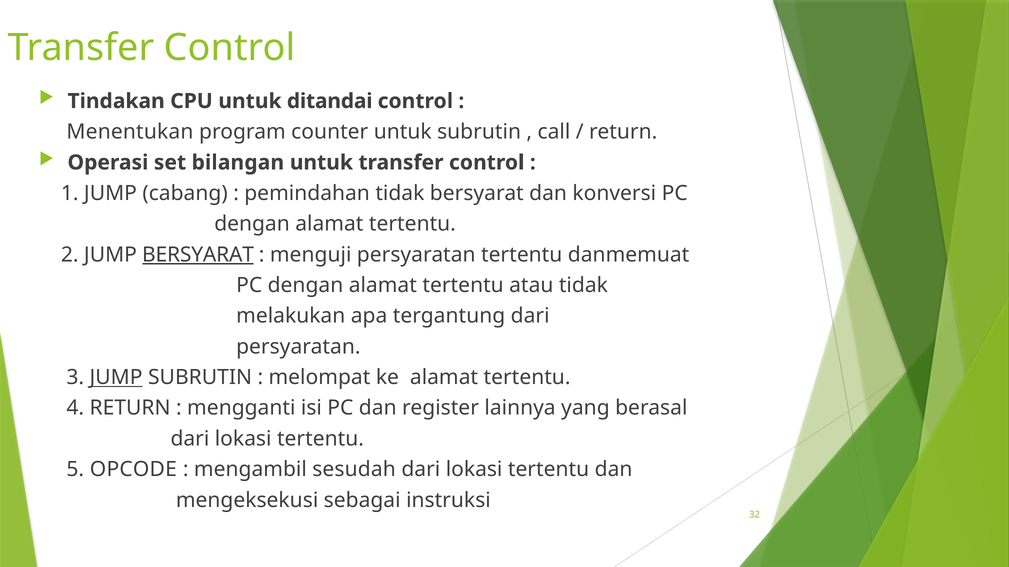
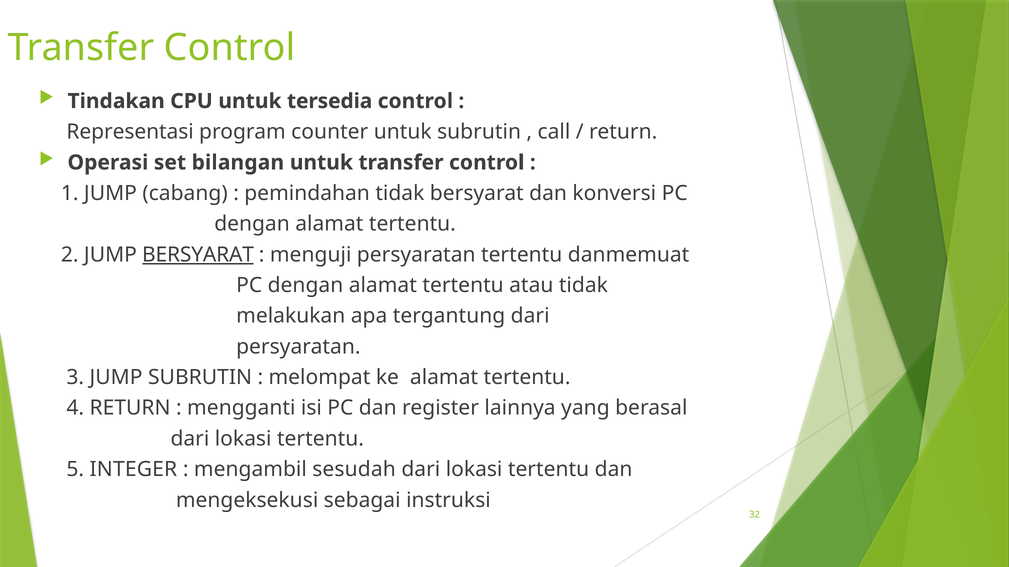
ditandai: ditandai -> tersedia (330, 101)
Menentukan: Menentukan -> Representasi (130, 132)
JUMP underline: present -> none (116, 378)
OPCODE: OPCODE -> INTEGER (133, 470)
